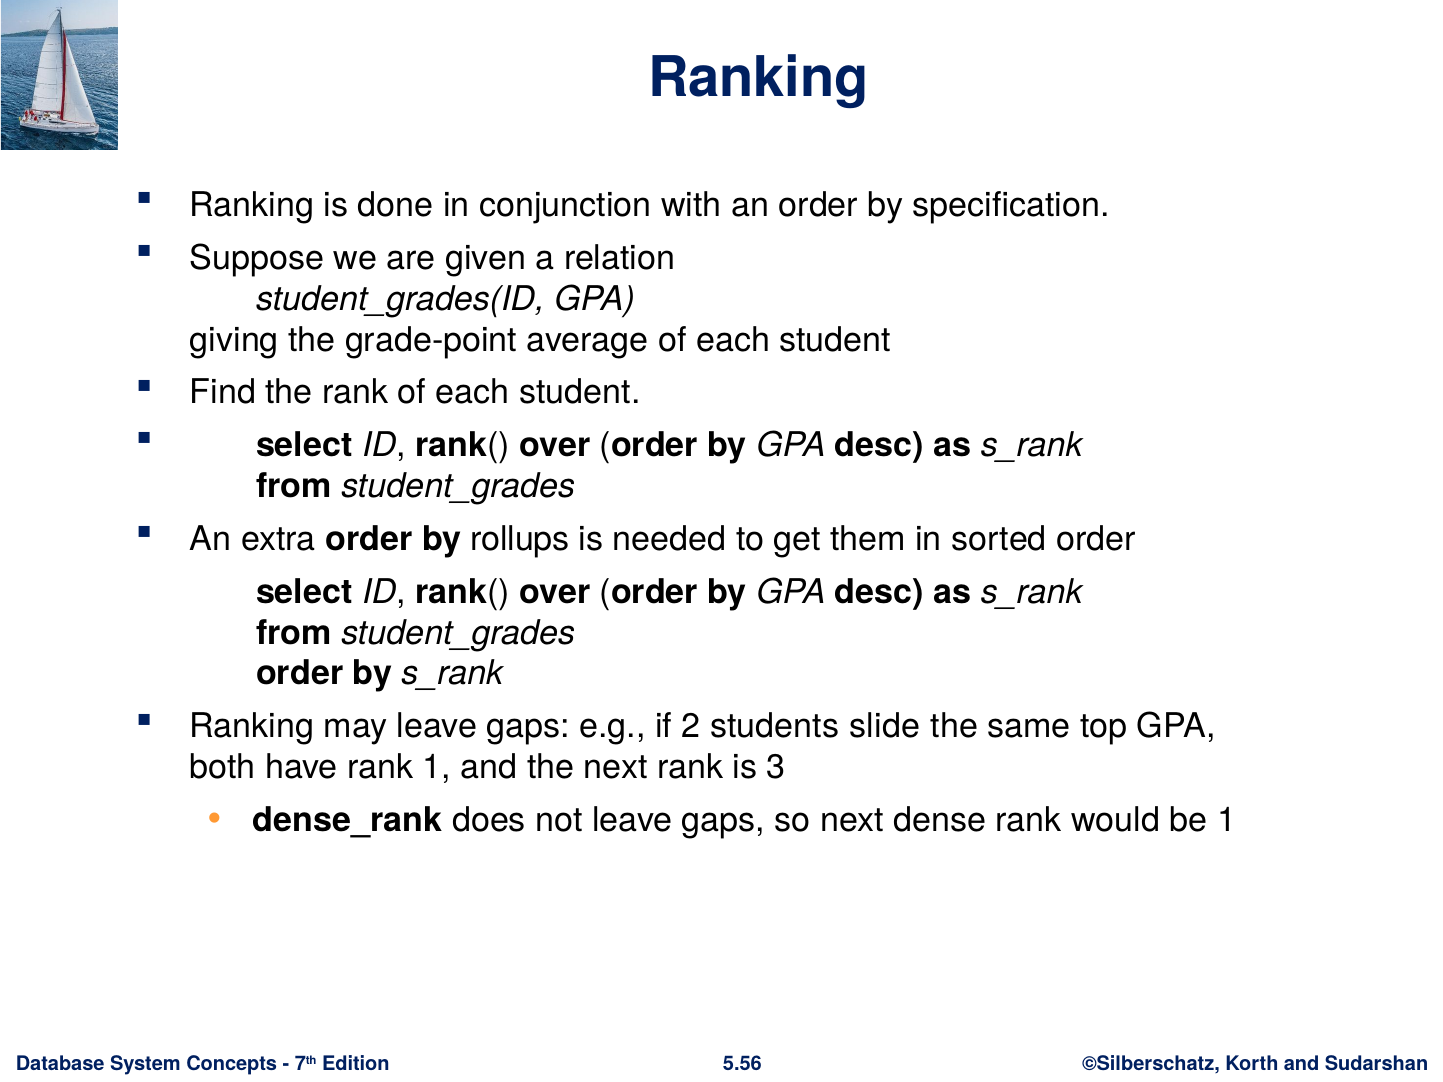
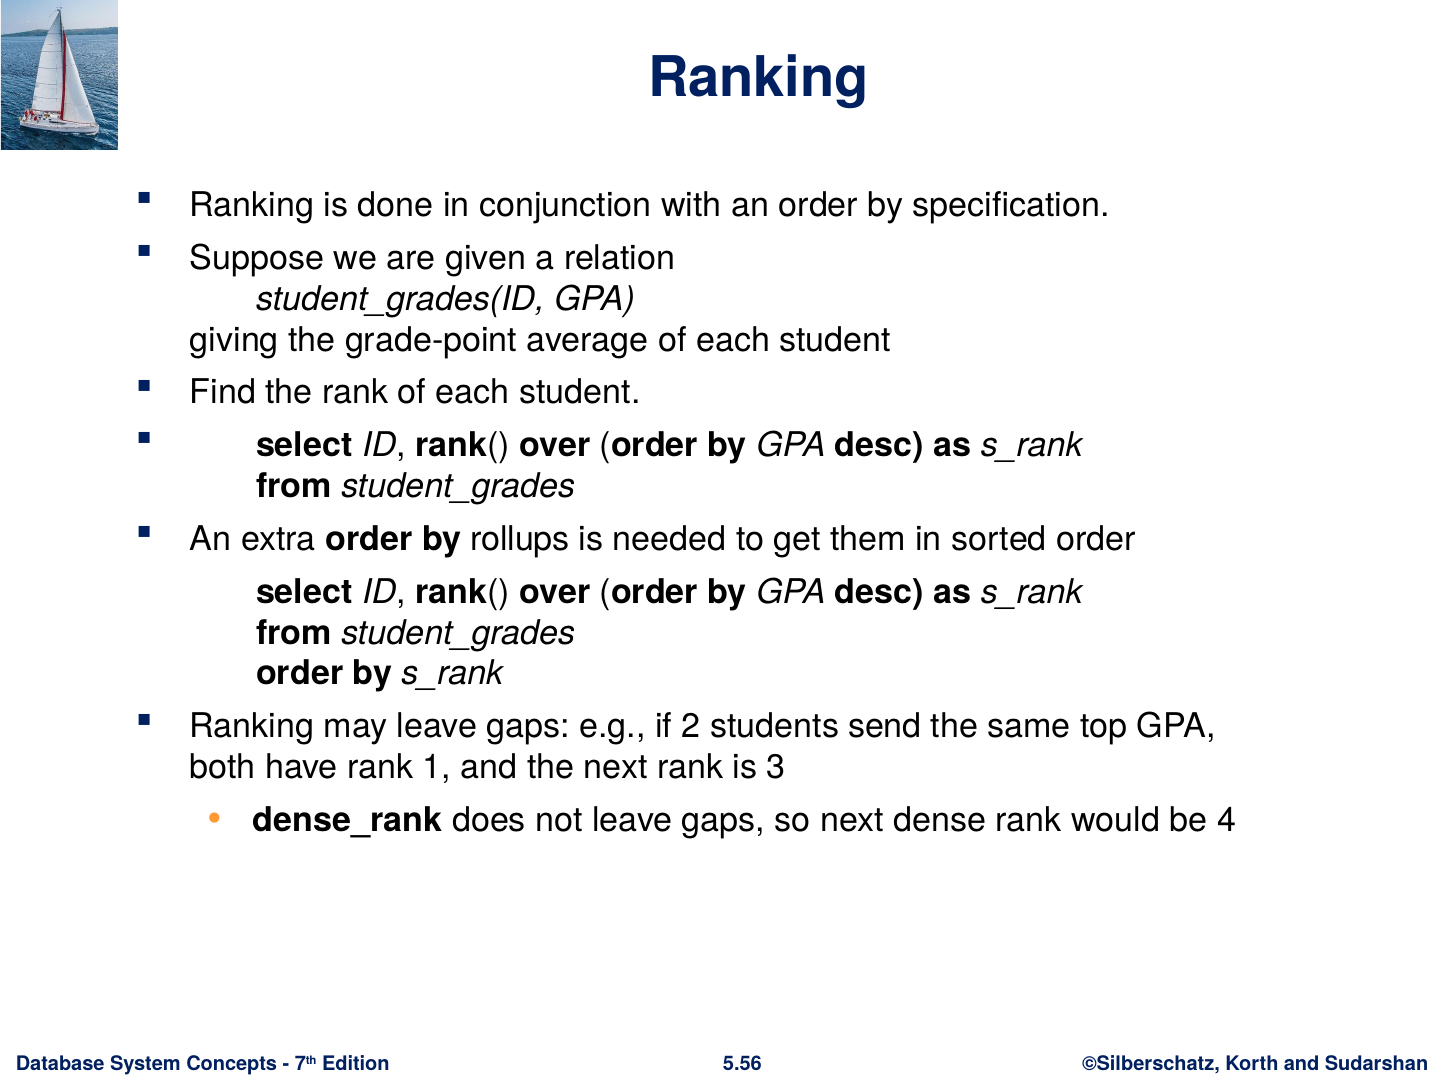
slide: slide -> send (885, 727)
be 1: 1 -> 4 (1227, 820)
